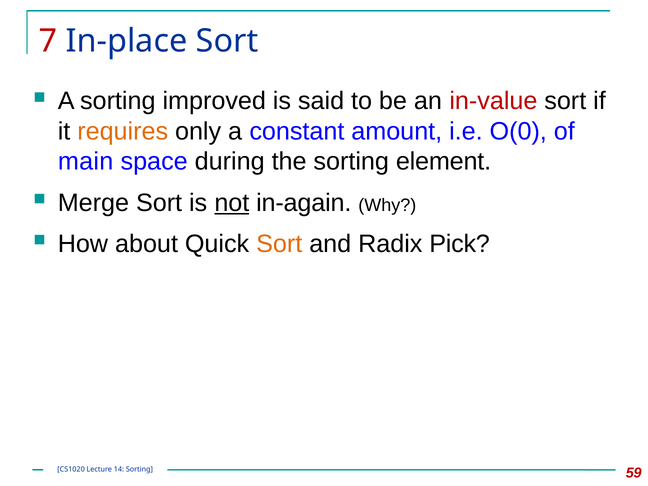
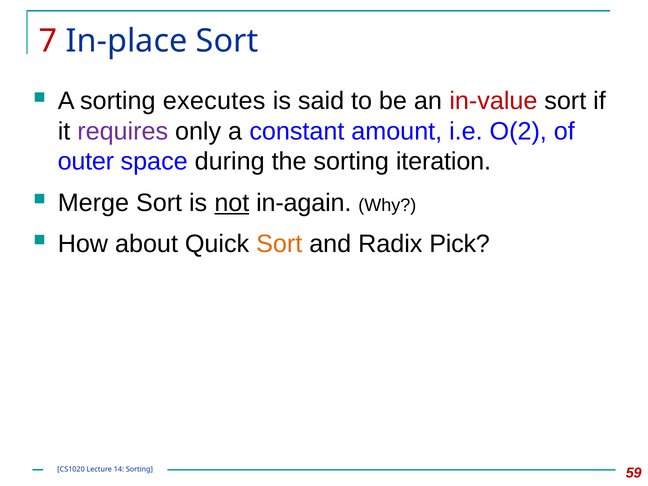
improved: improved -> executes (214, 101)
requires colour: orange -> purple (123, 131)
O(0: O(0 -> O(2 (518, 131)
main: main -> outer (86, 162)
element: element -> iteration (443, 162)
